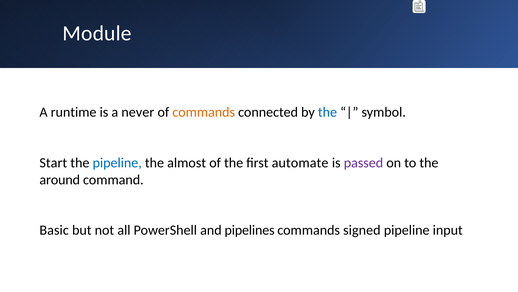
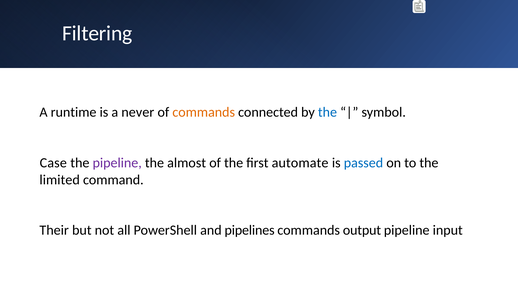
Module: Module -> Filtering (97, 33)
Start: Start -> Case (53, 163)
pipeline colour: blue -> purple (117, 163)
passed colour: purple -> blue (363, 163)
around: around -> limited (60, 179)
Basic: Basic -> Their (54, 230)
signed: signed -> output (362, 230)
